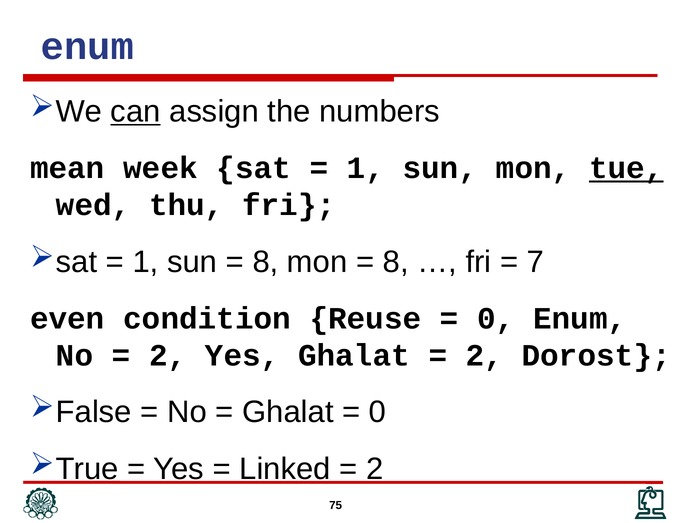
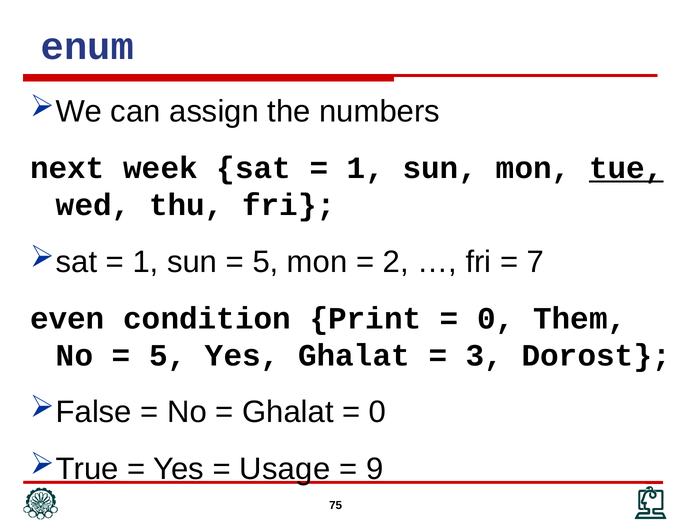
can underline: present -> none (136, 112)
mean: mean -> next (67, 168)
8: 8 -> 5 (266, 262)
8: 8 -> 2 (396, 262)
Reuse: Reuse -> Print (365, 319)
0 Enum: Enum -> Them (580, 319)
2: 2 -> 5 (168, 356)
2: 2 -> 3 (484, 356)
Linked: Linked -> Usage (285, 469)
2: 2 -> 9 (375, 469)
